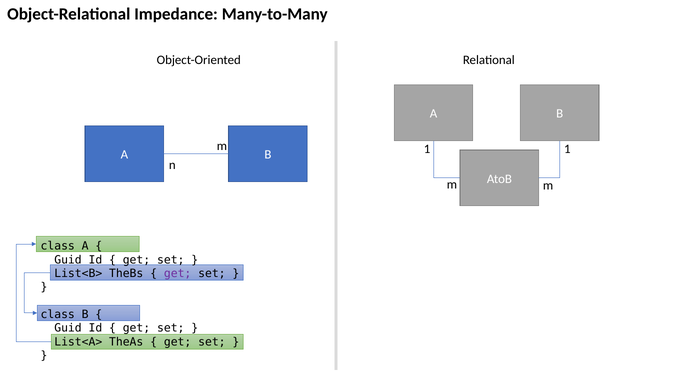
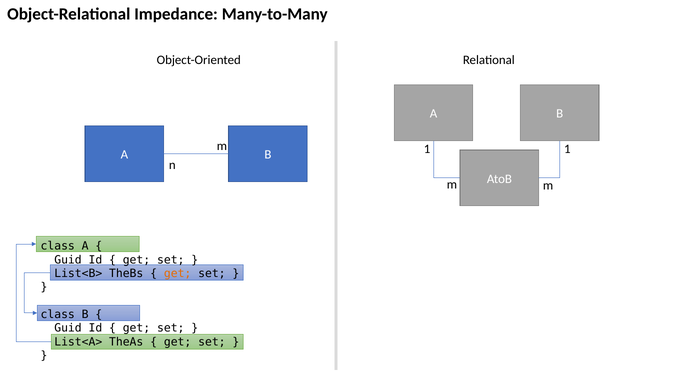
get colour: purple -> orange (178, 274)
